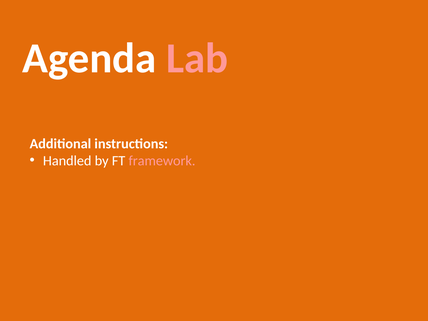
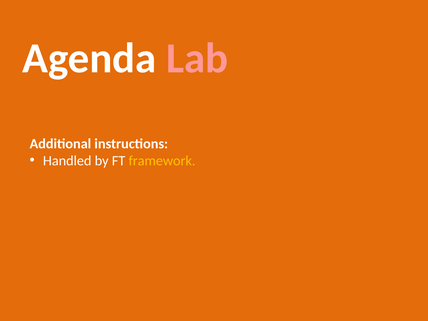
framework colour: pink -> yellow (162, 161)
